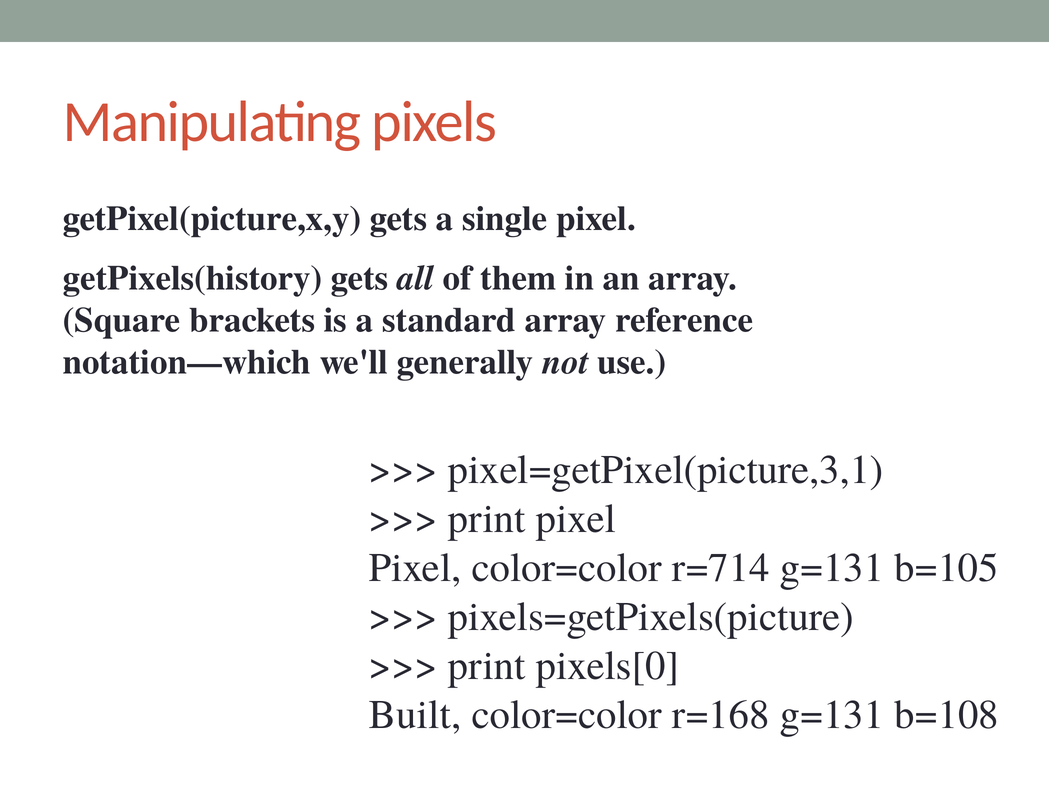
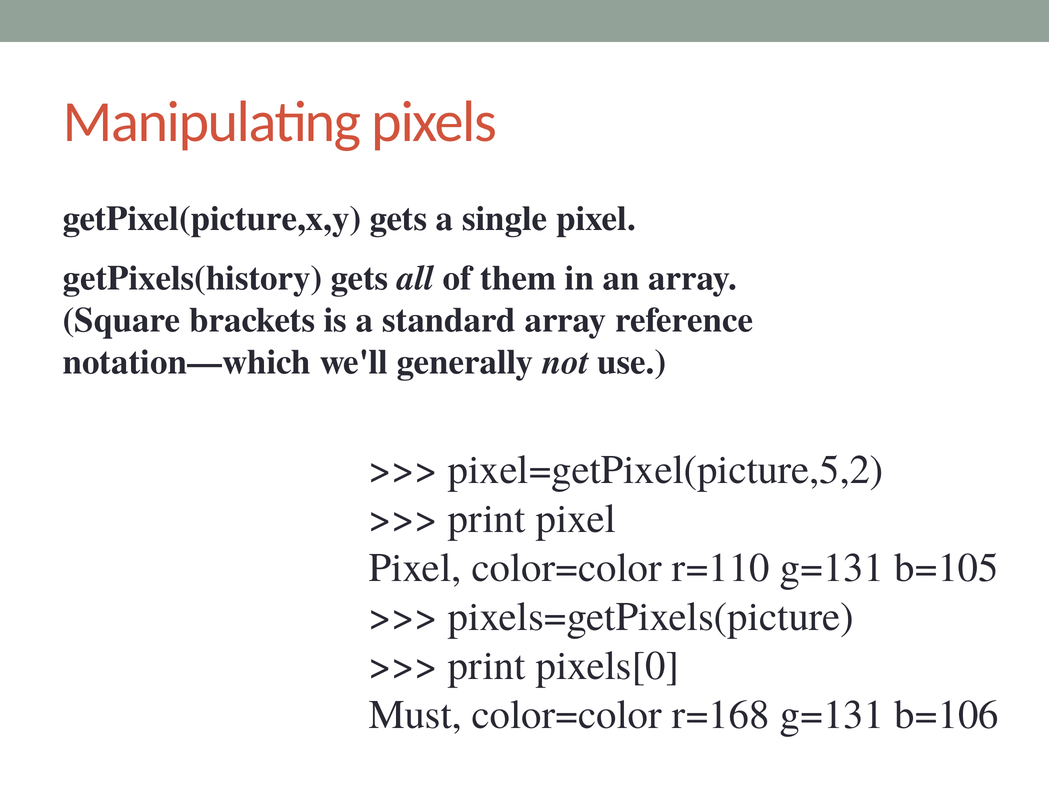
pixel=getPixel(picture,3,1: pixel=getPixel(picture,3,1 -> pixel=getPixel(picture,5,2 (666, 470)
r=714: r=714 -> r=110 (721, 568)
Built: Built -> Must (415, 715)
b=108: b=108 -> b=106 (947, 715)
